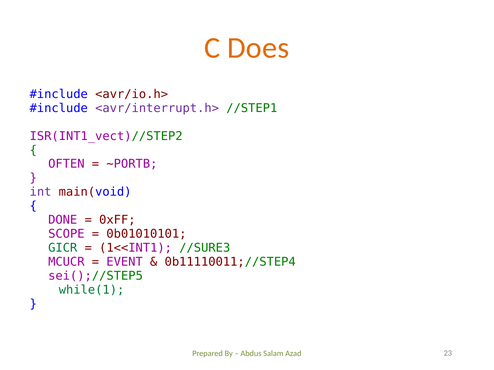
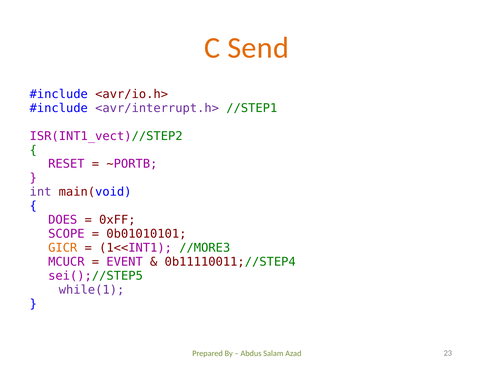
Does: Does -> Send (258, 48)
OFTEN: OFTEN -> RESET (66, 164)
DONE: DONE -> DOES (63, 220)
GICR colour: green -> orange (63, 248)
//SURE3: //SURE3 -> //MORE3 (205, 248)
while(1 colour: green -> purple (92, 290)
